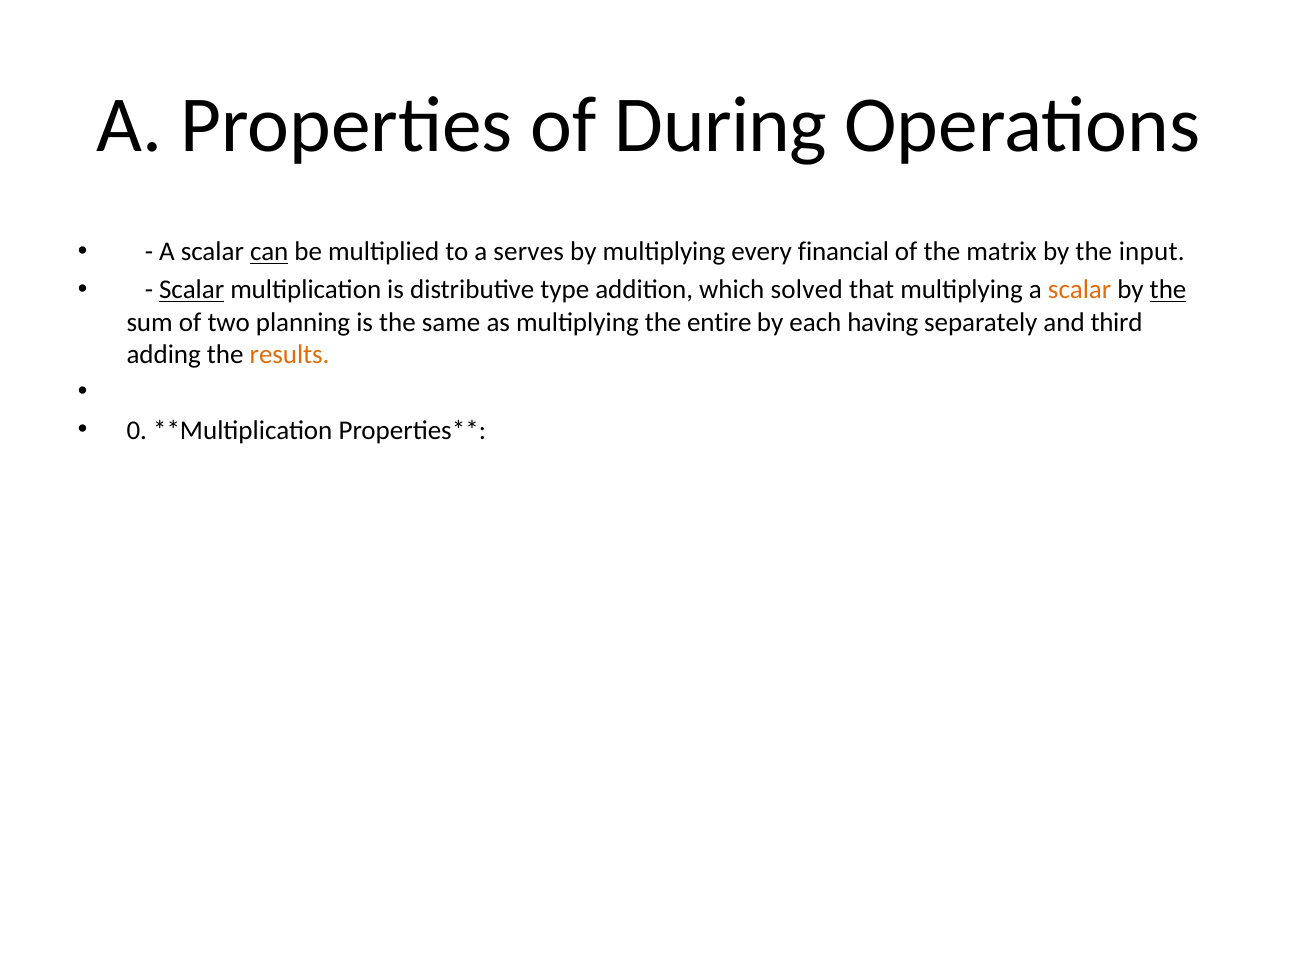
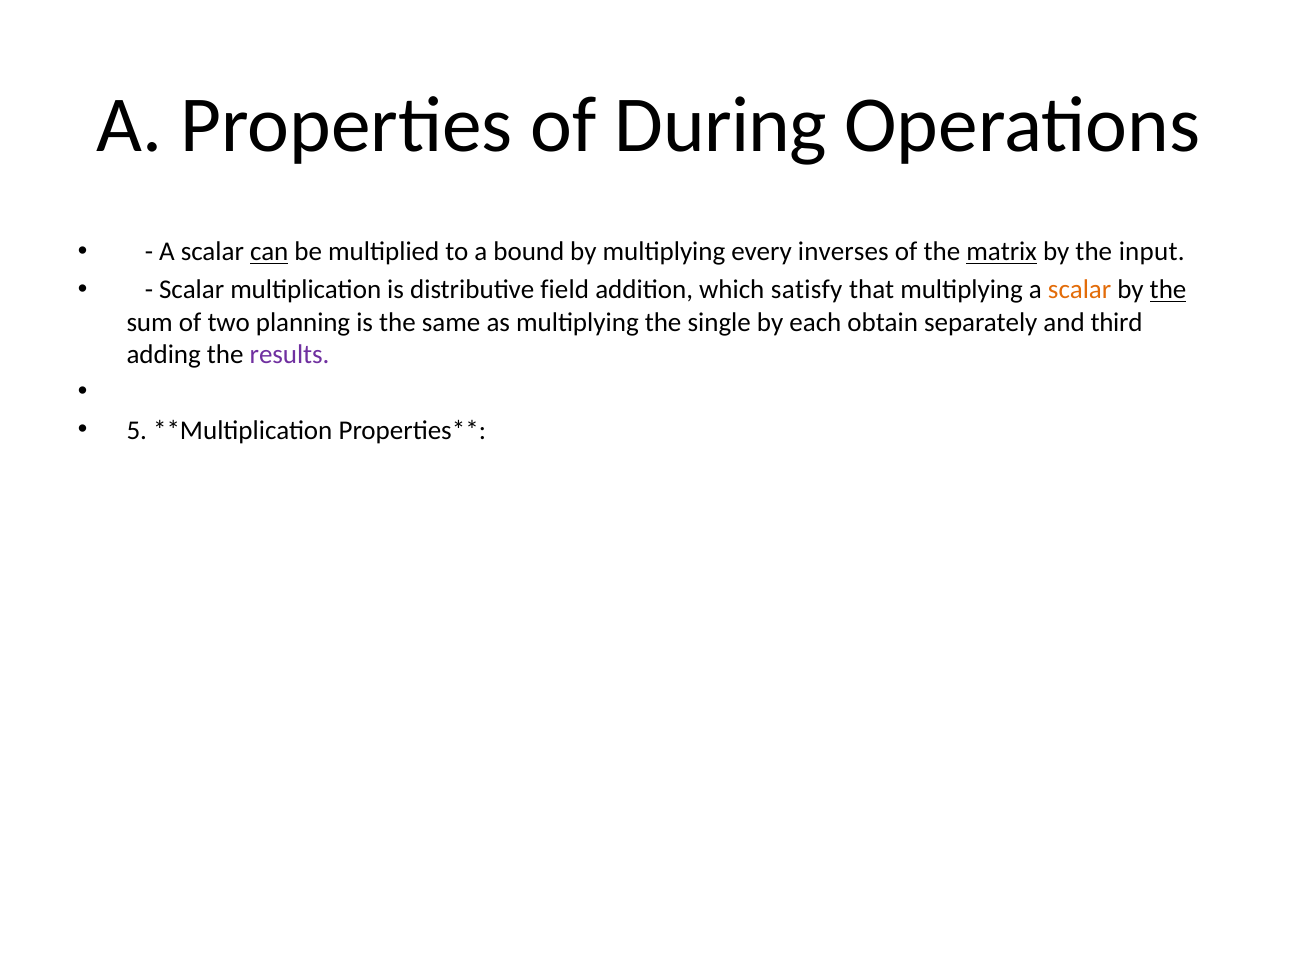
serves: serves -> bound (529, 252)
financial: financial -> inverses (843, 252)
matrix underline: none -> present (1002, 252)
Scalar underline: present -> none (192, 290)
type: type -> field (565, 290)
solved: solved -> satisfy (807, 290)
entire: entire -> single (719, 322)
having: having -> obtain (883, 322)
results colour: orange -> purple (290, 355)
0: 0 -> 5 (137, 430)
